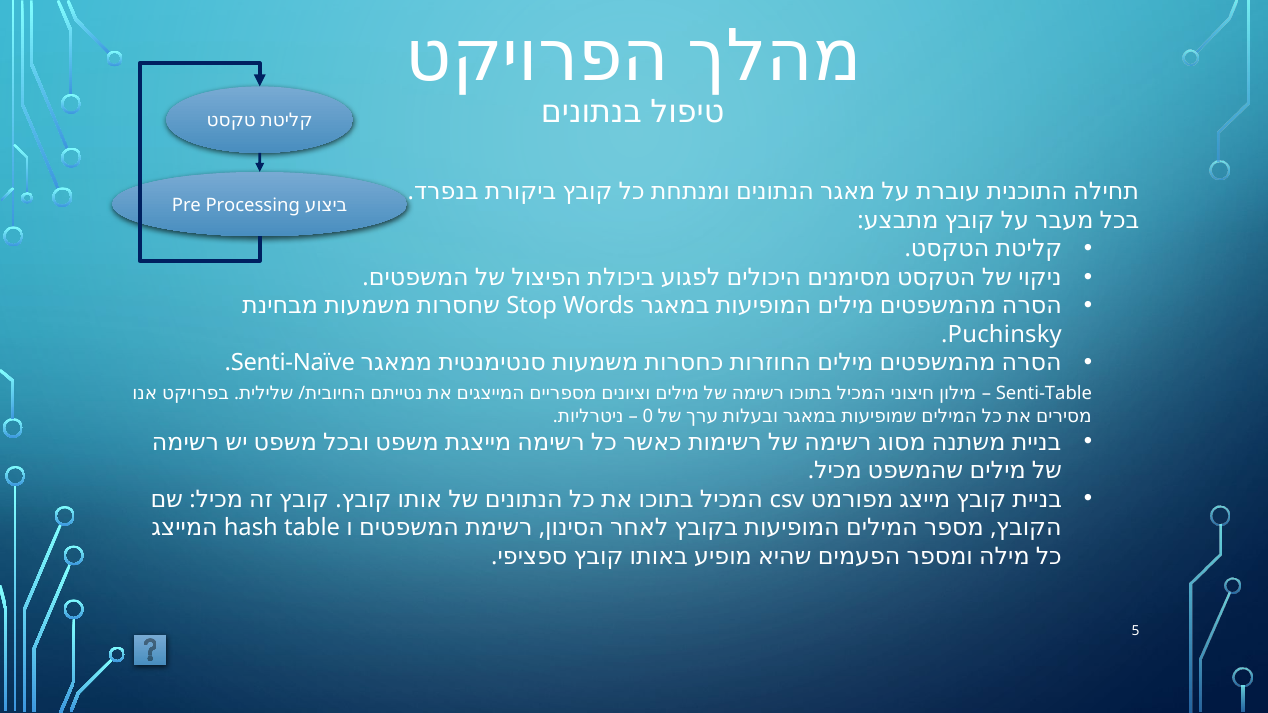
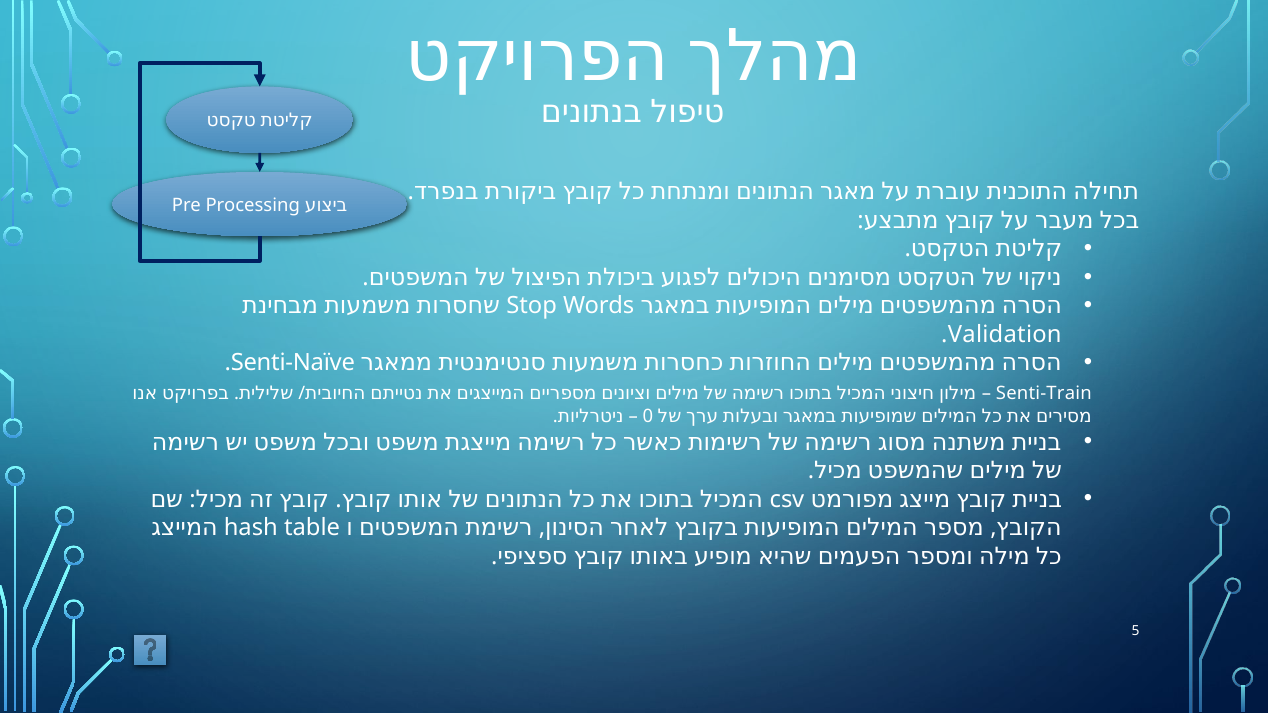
Puchinsky: Puchinsky -> Validation (1005, 335)
Senti-Table: Senti-Table -> Senti-Train (1044, 393)
